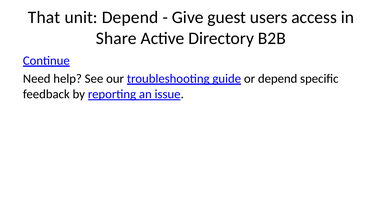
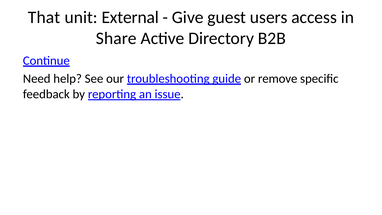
unit Depend: Depend -> External (130, 17)
or depend: depend -> remove (278, 79)
